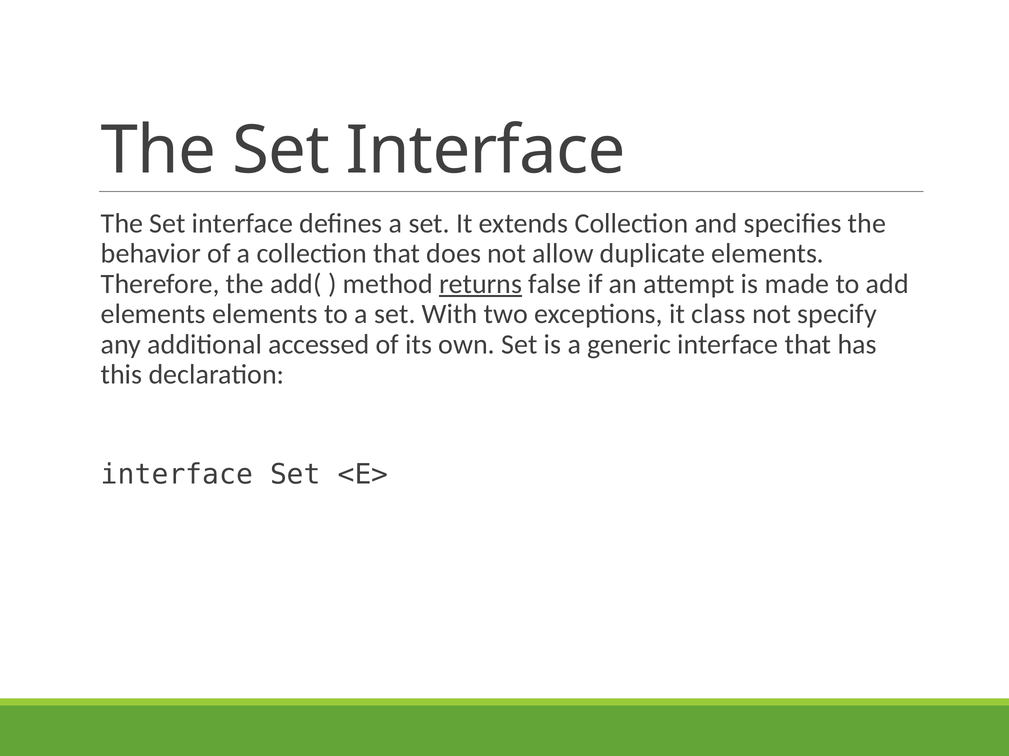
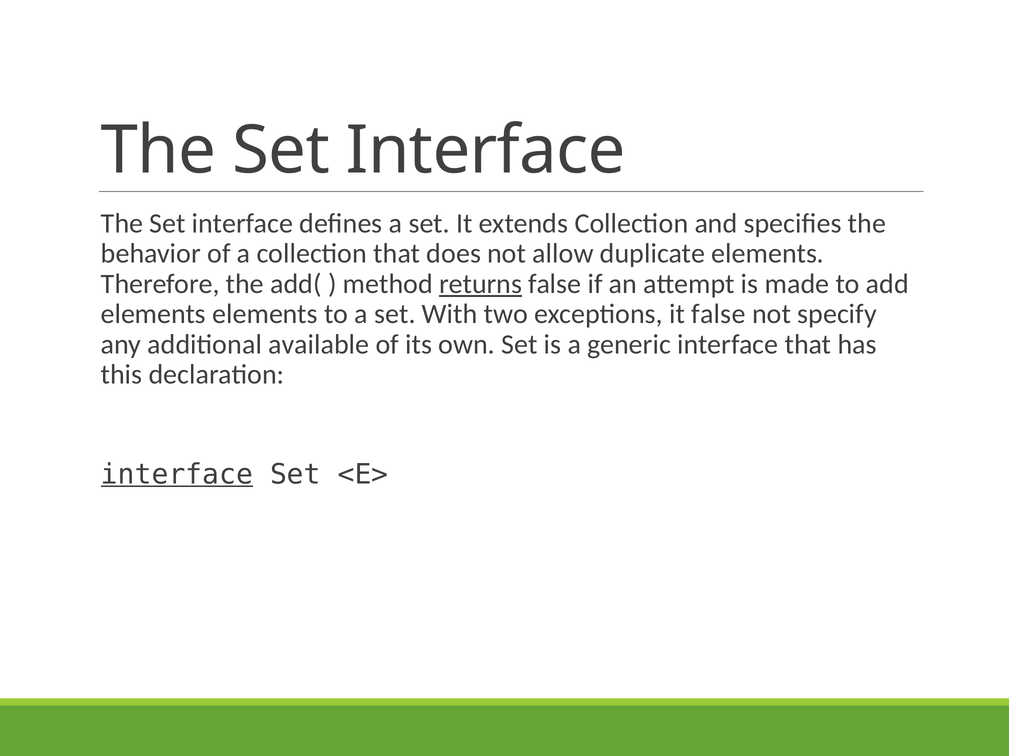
it class: class -> false (718, 314)
accessed: accessed -> available (319, 345)
interface underline: none -> present (177, 475)
